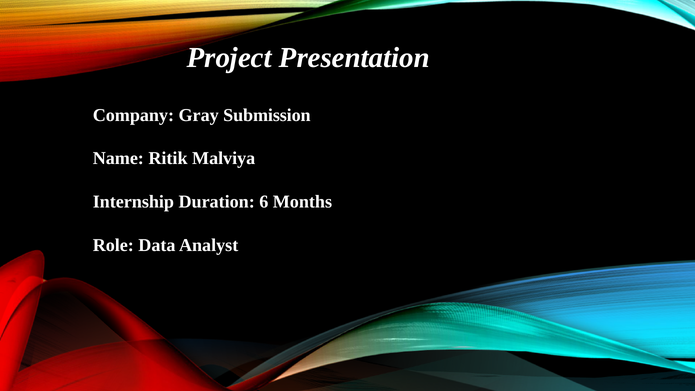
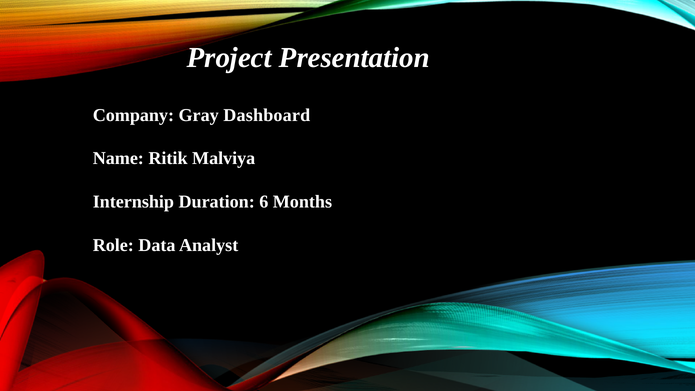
Submission: Submission -> Dashboard (267, 115)
